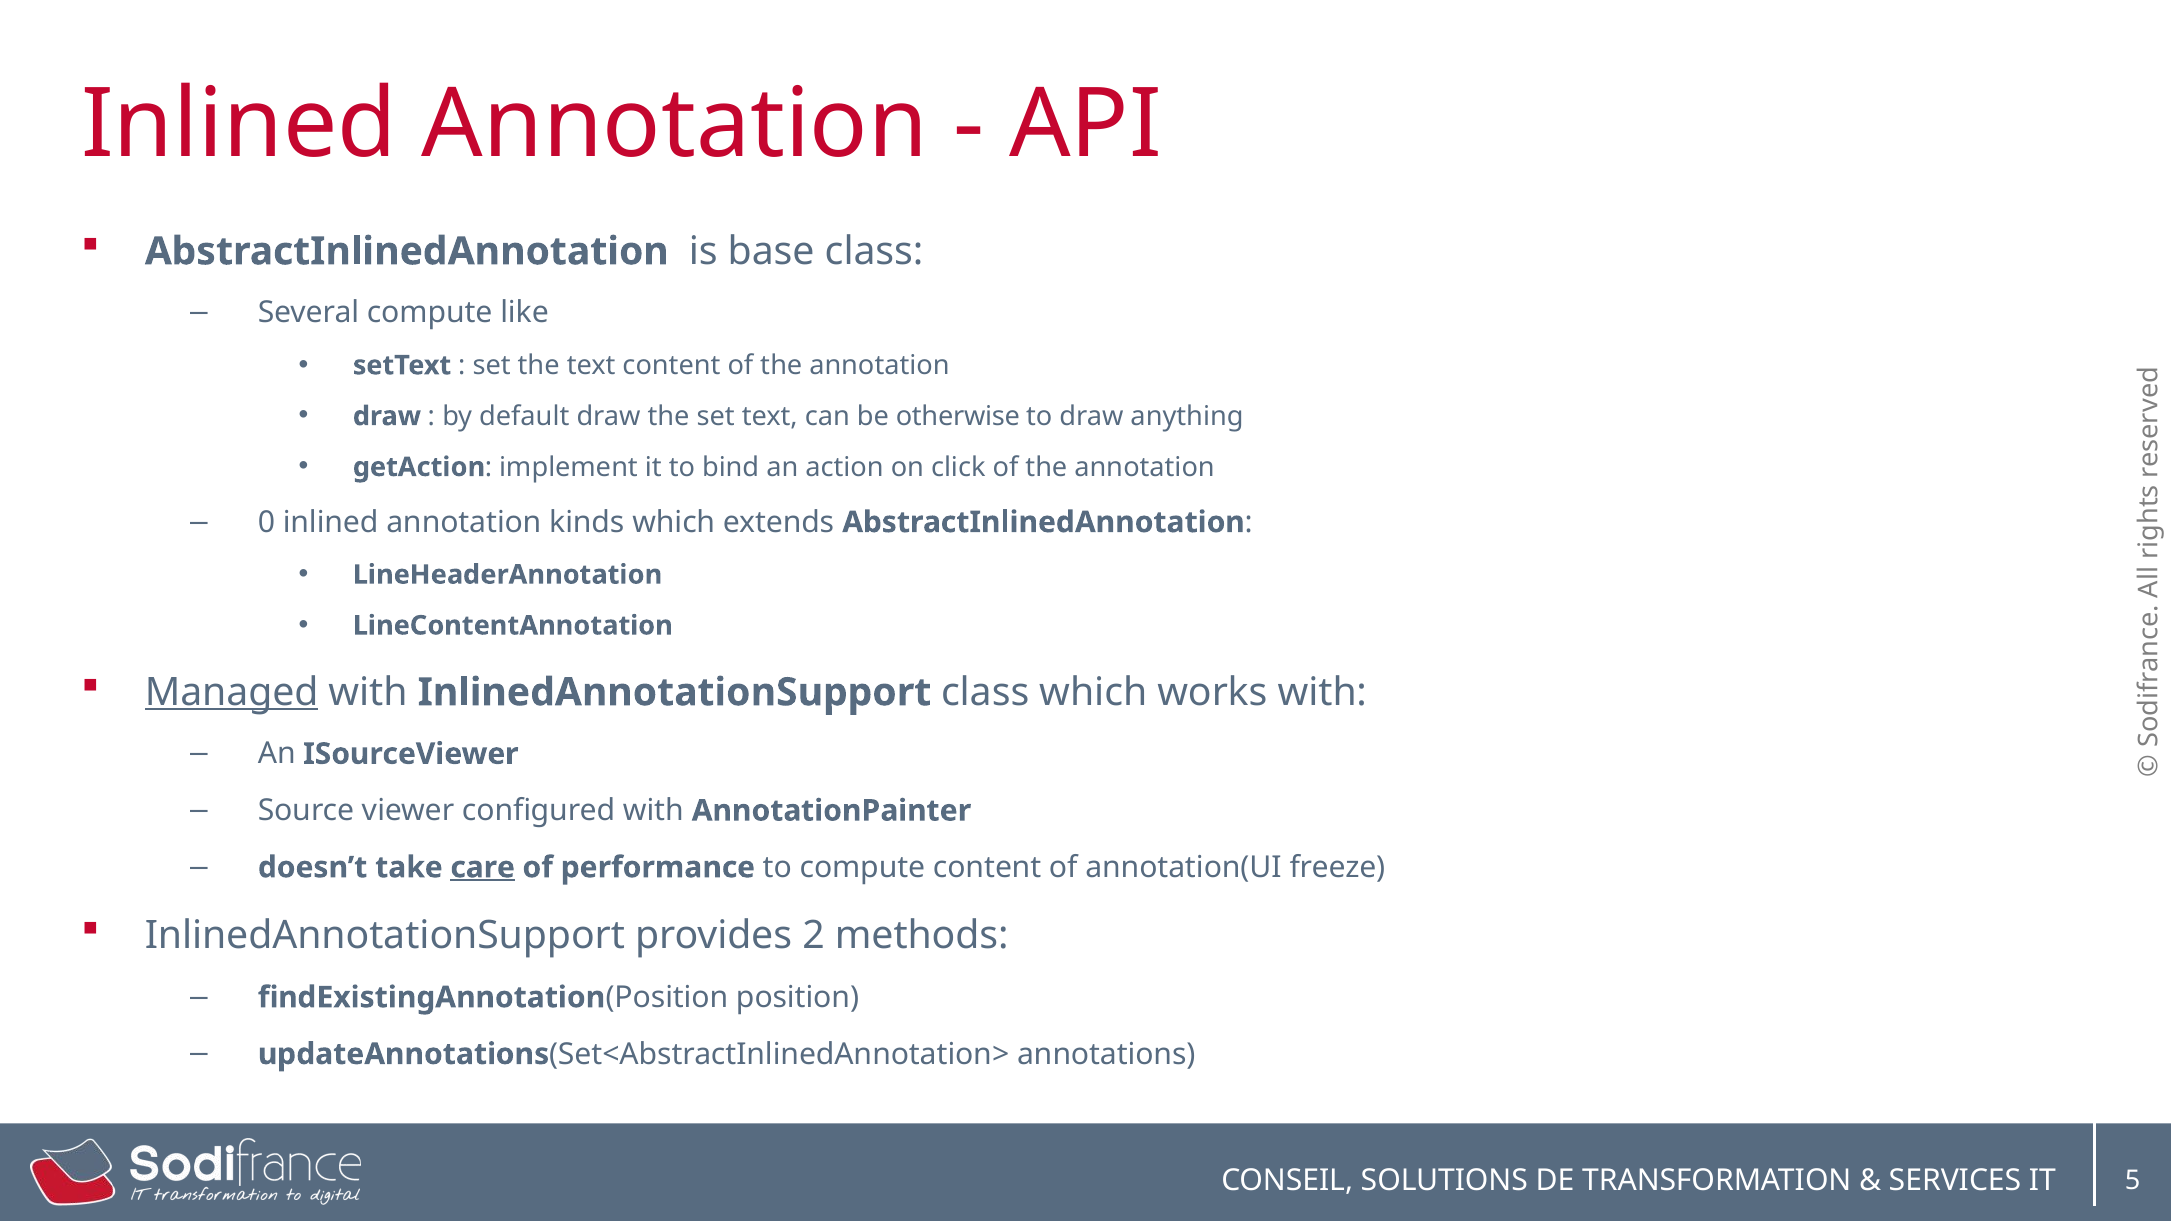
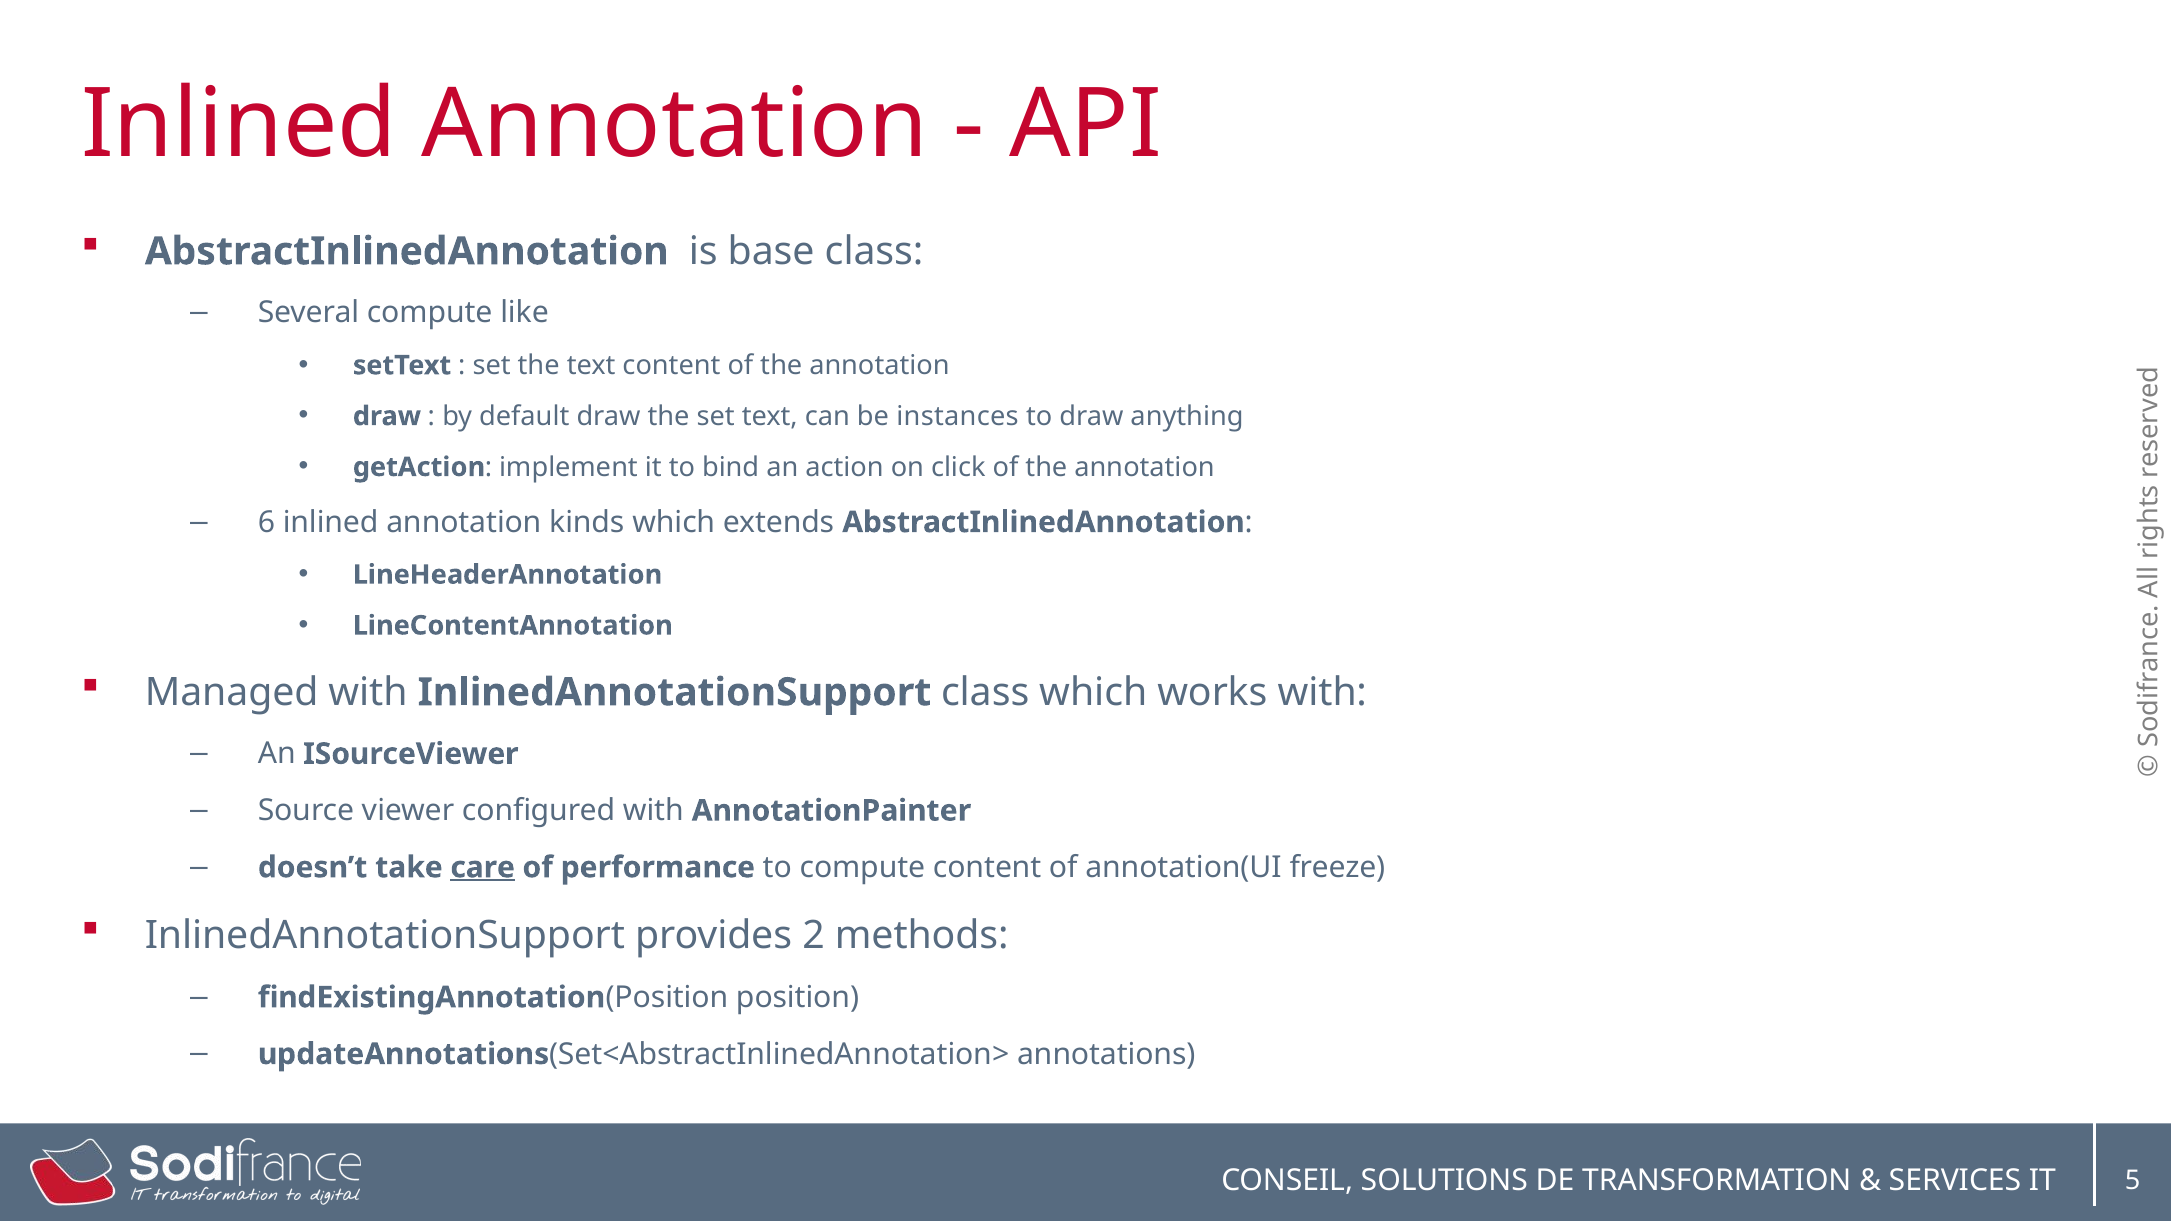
otherwise: otherwise -> instances (958, 416)
0: 0 -> 6 (266, 522)
Managed underline: present -> none (232, 693)
